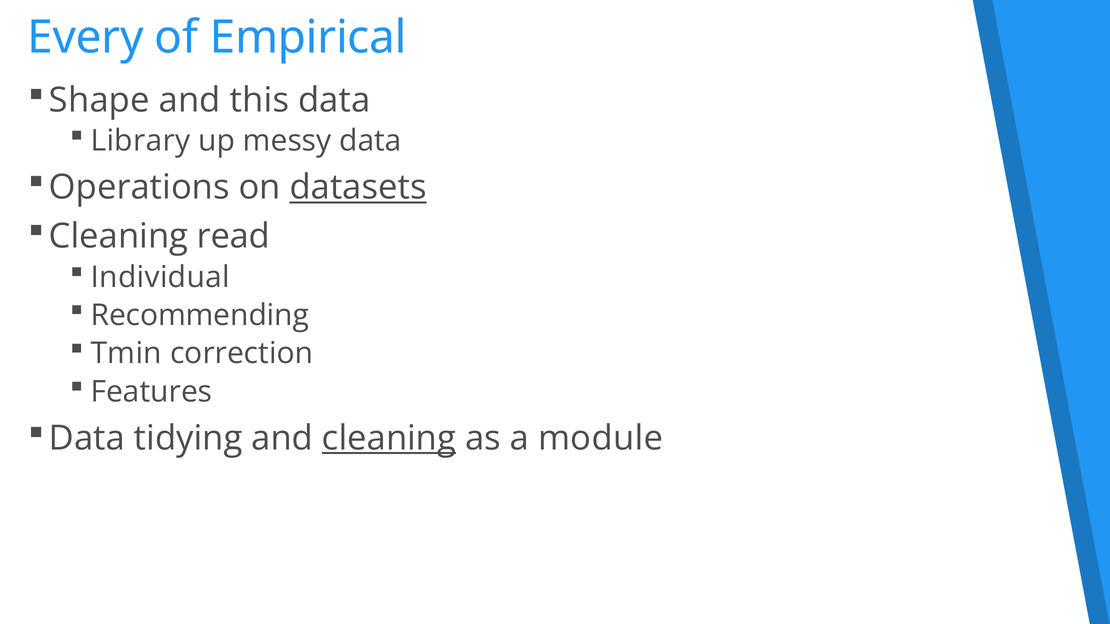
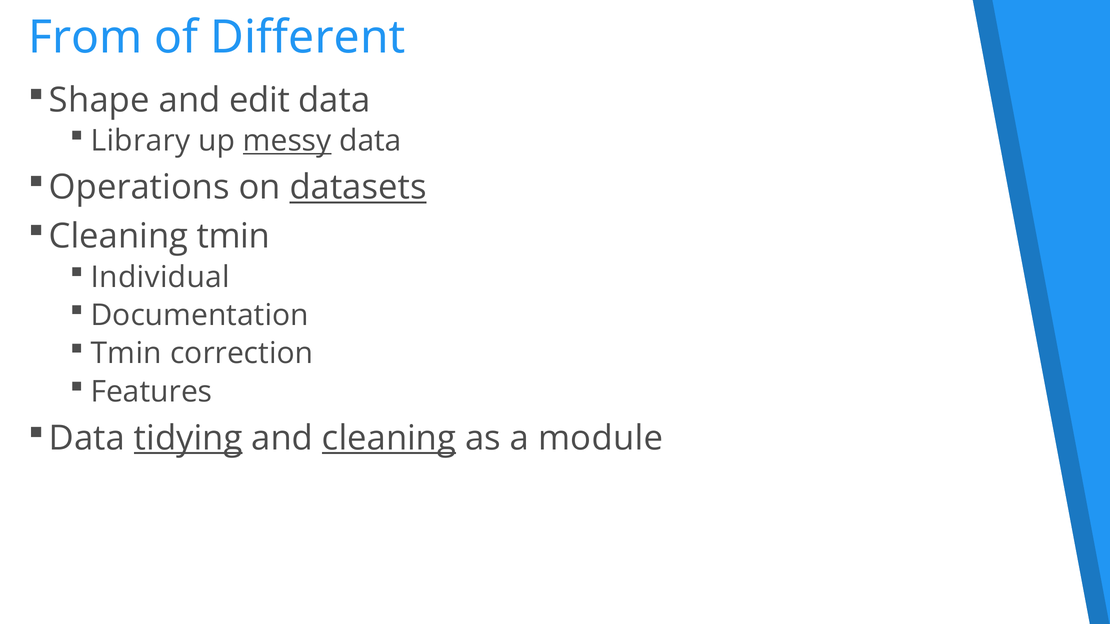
Every: Every -> From (85, 38)
Empirical: Empirical -> Different (308, 38)
this: this -> edit (260, 100)
messy underline: none -> present (287, 141)
Cleaning read: read -> tmin (233, 237)
Recommending: Recommending -> Documentation (200, 316)
tidying underline: none -> present (188, 438)
